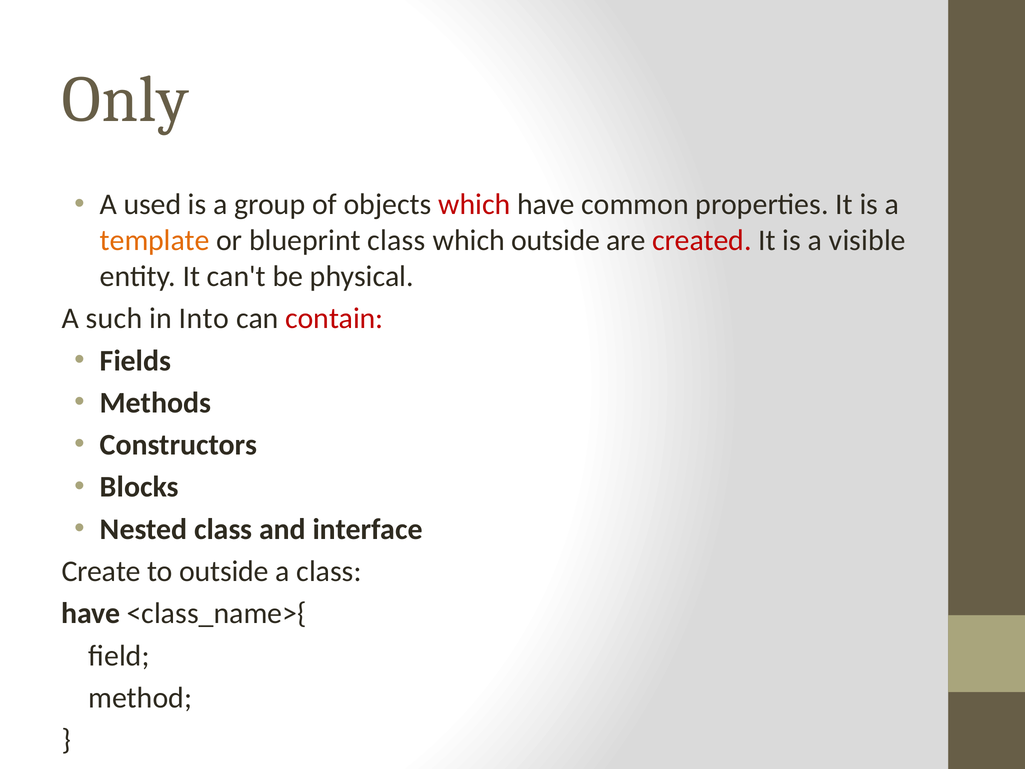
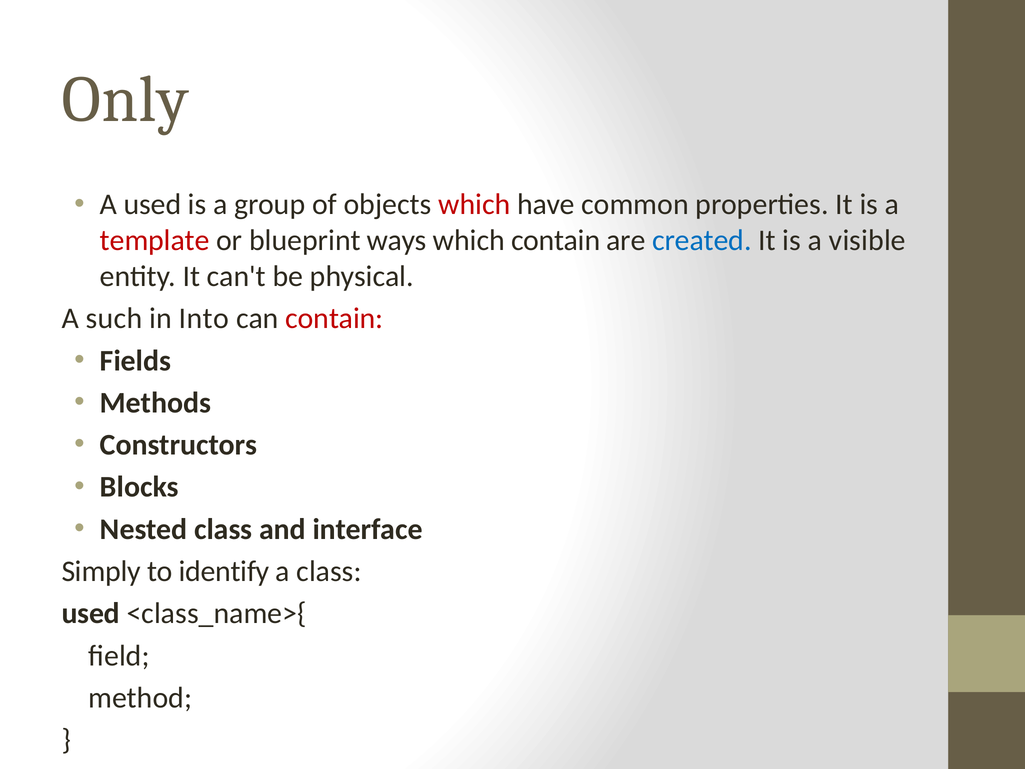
template colour: orange -> red (155, 240)
blueprint class: class -> ways (397, 240)
which outside: outside -> contain (556, 240)
created colour: red -> blue (702, 240)
Create: Create -> Simply (101, 571)
to outside: outside -> identify (224, 571)
have: have -> used (91, 613)
